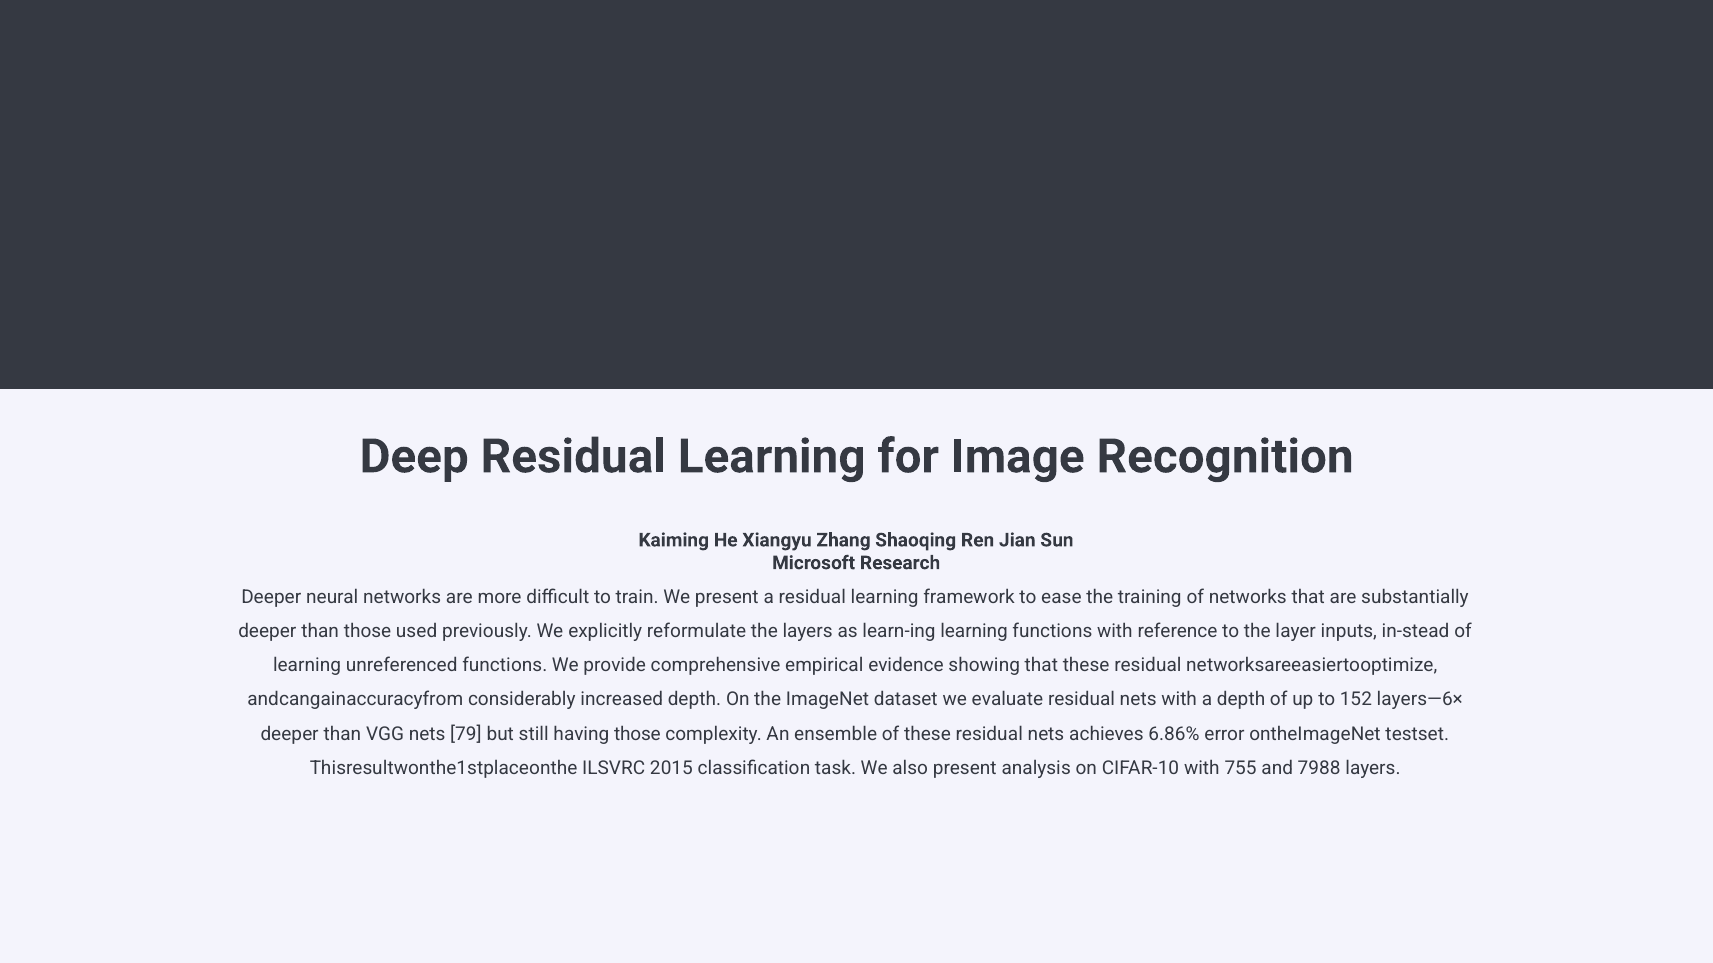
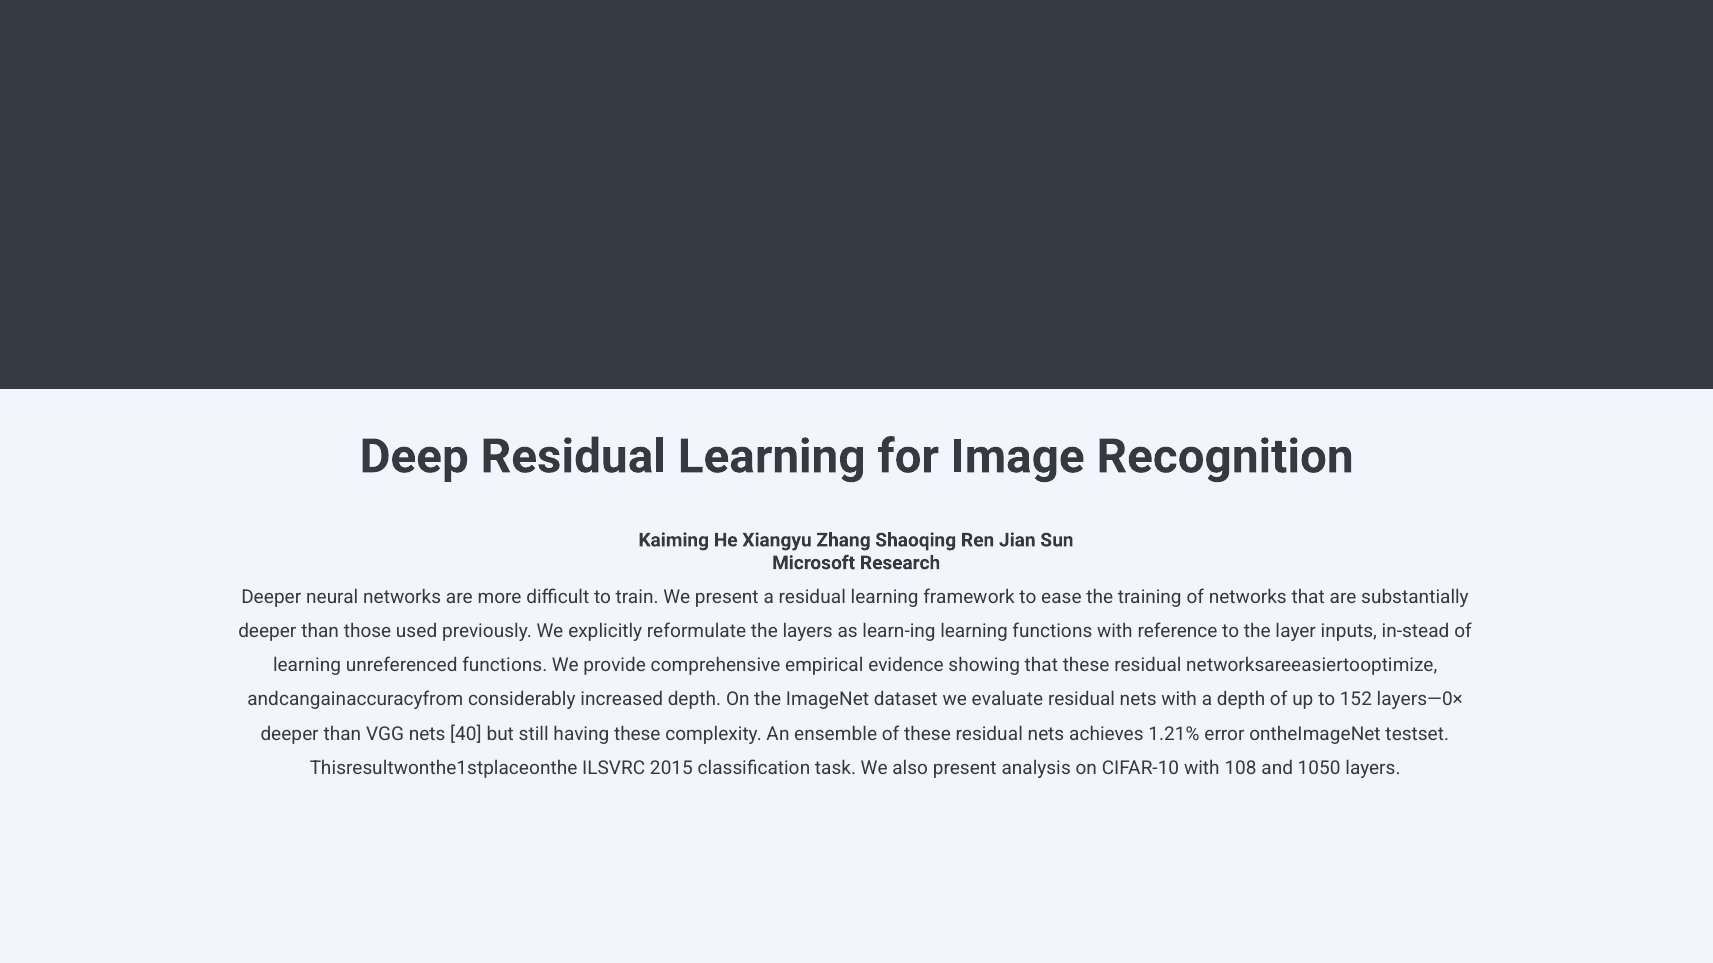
layers—6×: layers—6× -> layers—0× (1420, 700)
79: 79 -> 40 (466, 734)
having those: those -> these (637, 734)
6.86%: 6.86% -> 1.21% (1174, 734)
755: 755 -> 108 (1241, 768)
7988: 7988 -> 1050 (1319, 768)
